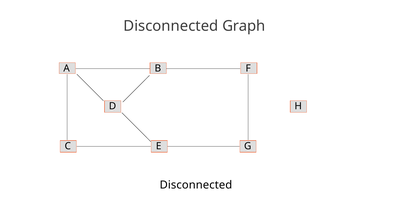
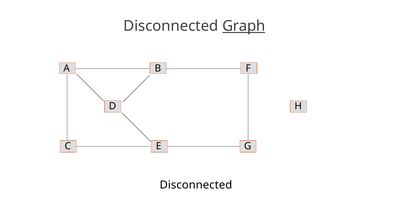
Graph underline: none -> present (244, 26)
